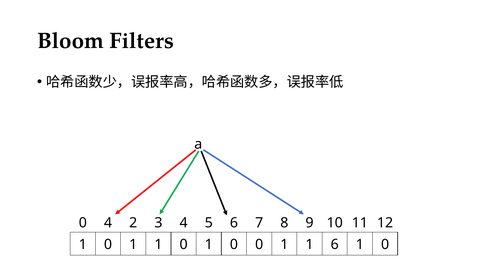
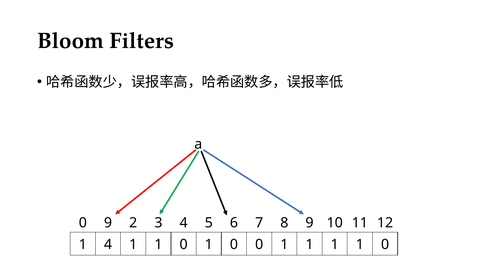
0 4: 4 -> 9 (108, 223)
0: 0 -> 4 (108, 245)
0 1 1 6: 6 -> 1 (335, 245)
